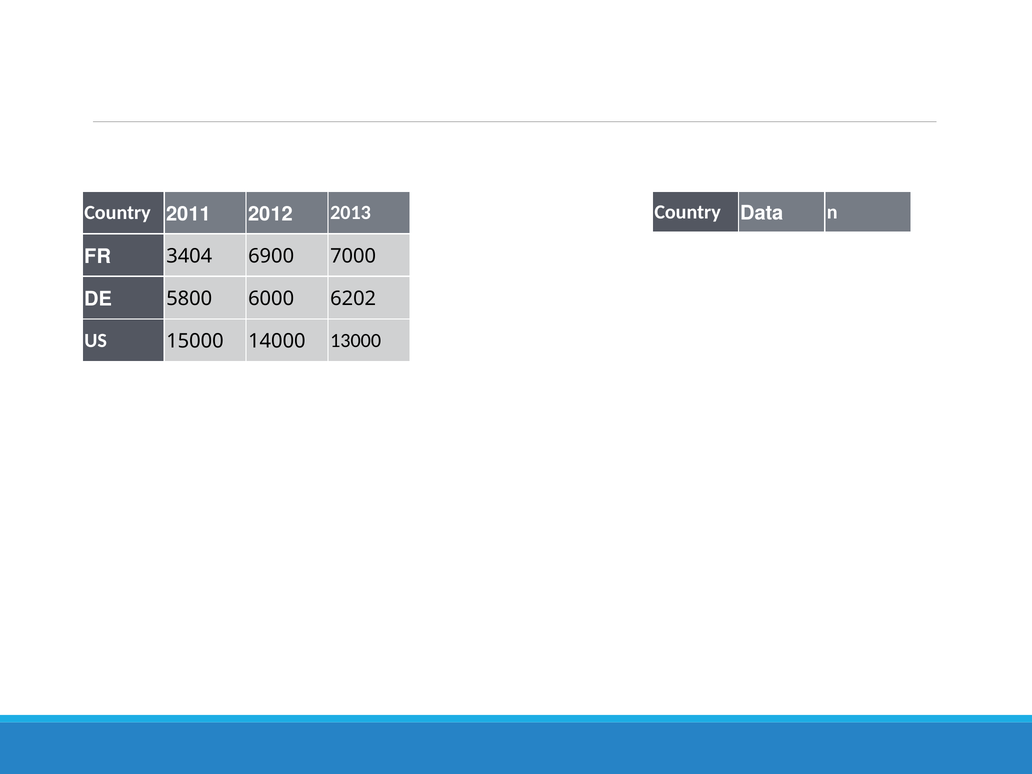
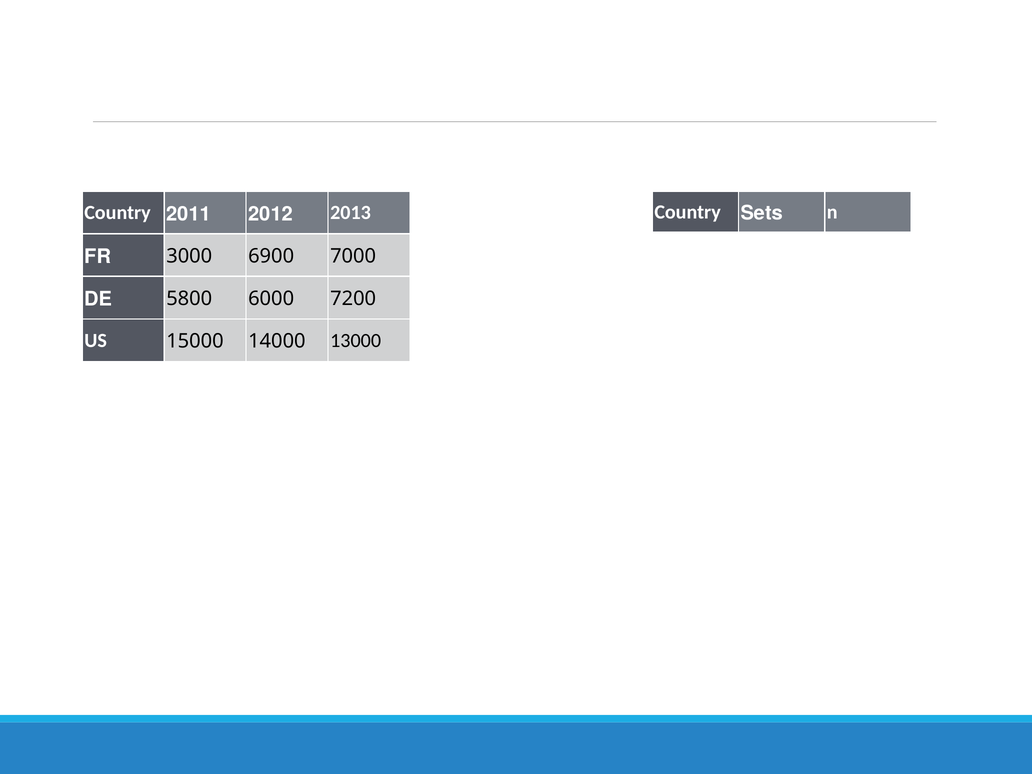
Data: Data -> Sets (762, 213)
3404: 3404 -> 3000 (189, 256)
6202: 6202 -> 7200 (353, 299)
